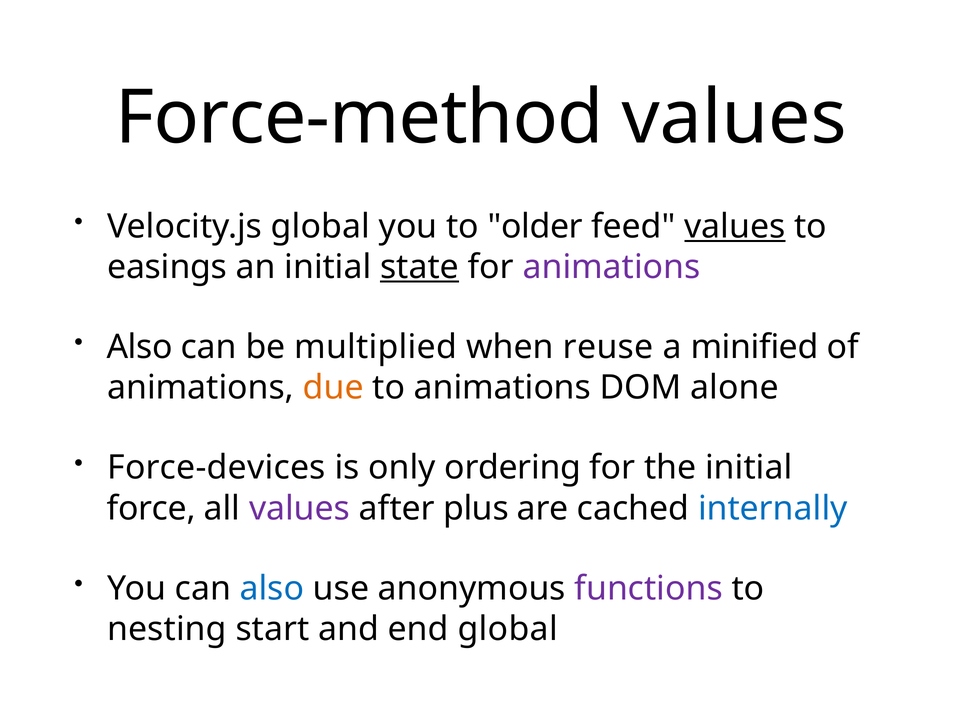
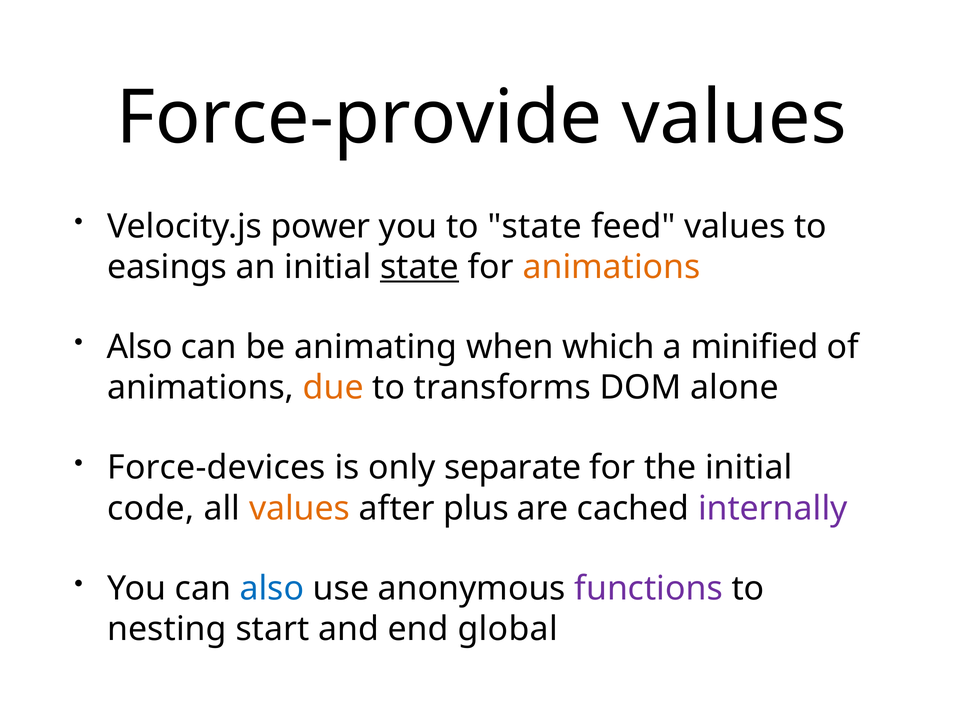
Force-method: Force-method -> Force-provide (359, 118)
Velocity.js global: global -> power (321, 226)
to older: older -> state (535, 226)
values underline: present -> none (735, 226)
animations colour: purple -> orange (612, 267)
multiplied: multiplied -> animating (376, 347)
reuse: reuse -> which (608, 347)
to animations: animations -> transforms (502, 388)
ordering: ordering -> separate (513, 468)
force: force -> code (151, 509)
values colour: purple -> orange (300, 509)
internally colour: blue -> purple (773, 509)
